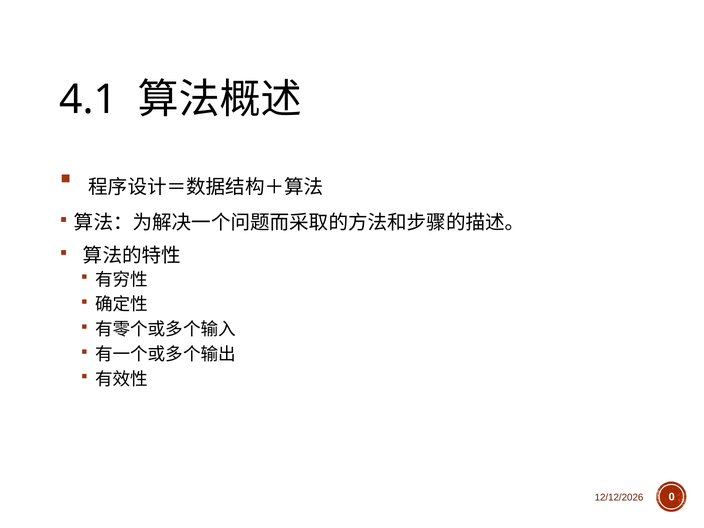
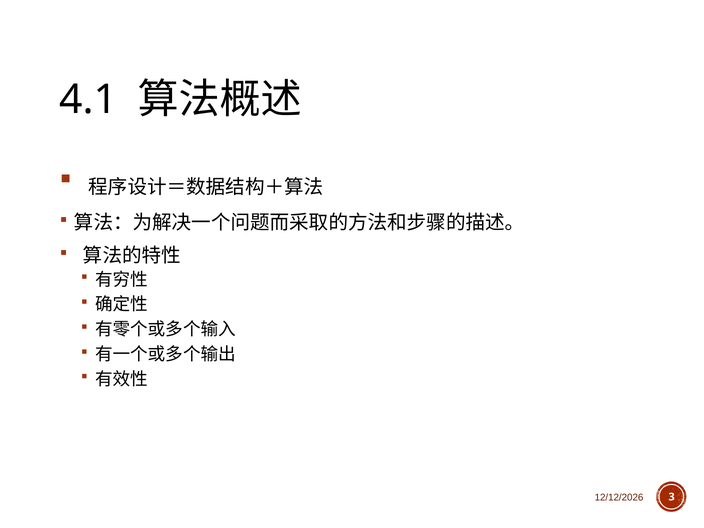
0: 0 -> 3 (672, 497)
